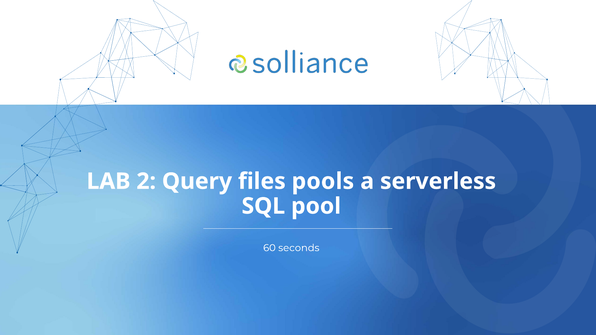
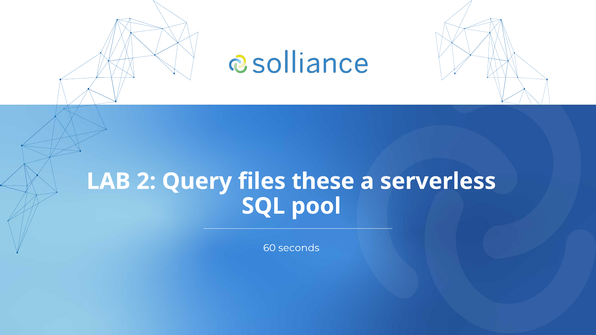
pools: pools -> these (323, 181)
